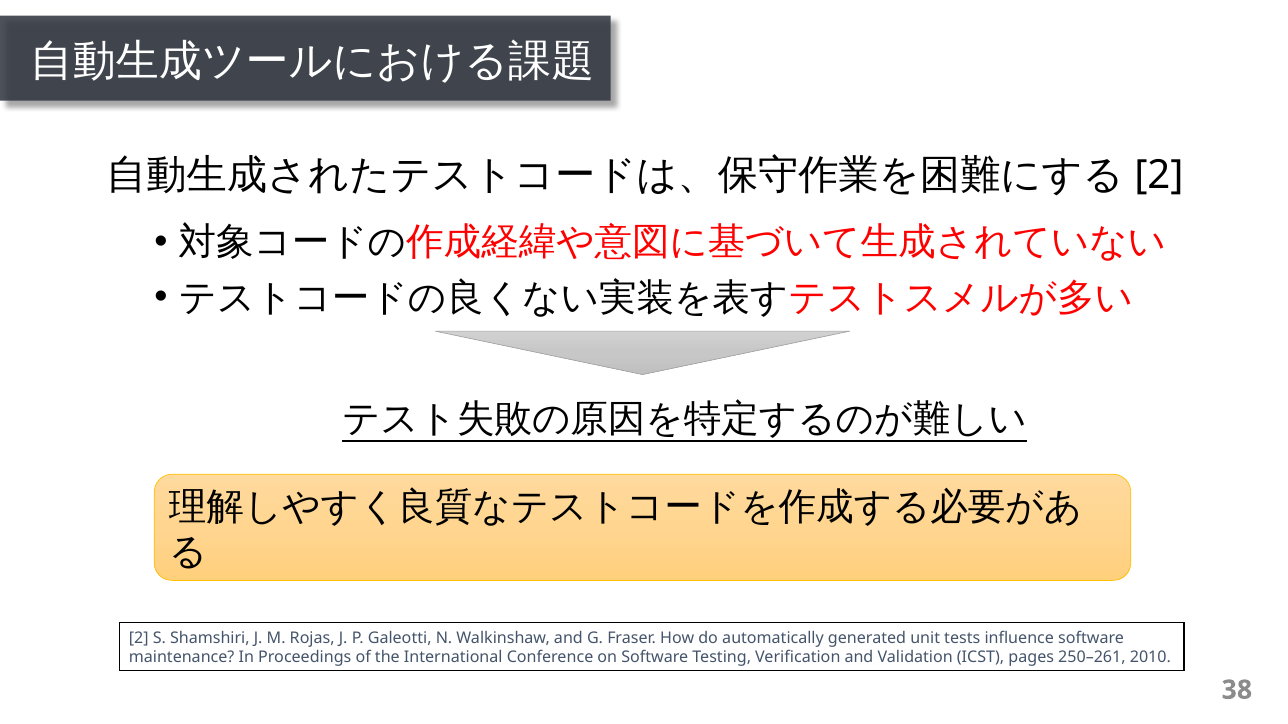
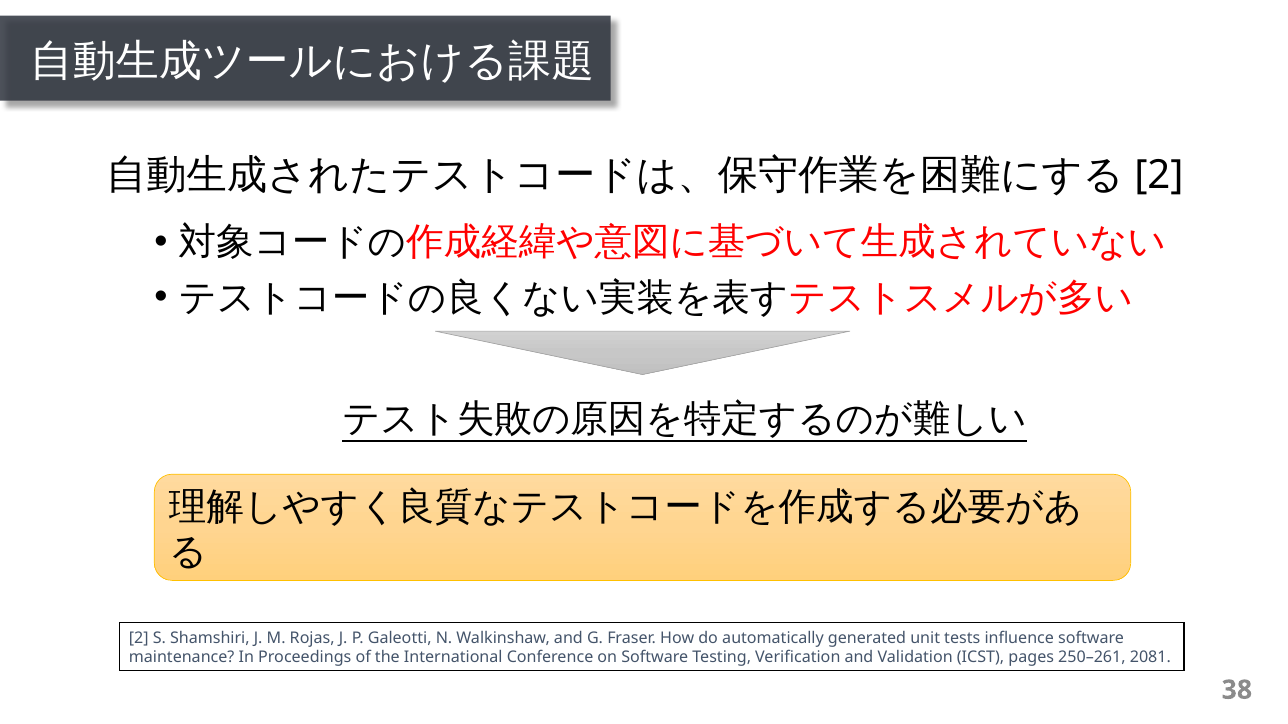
2010: 2010 -> 2081 (1150, 658)
